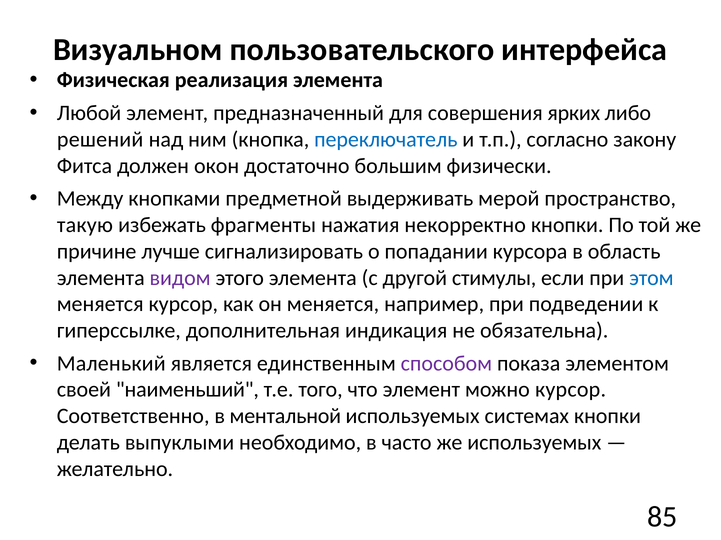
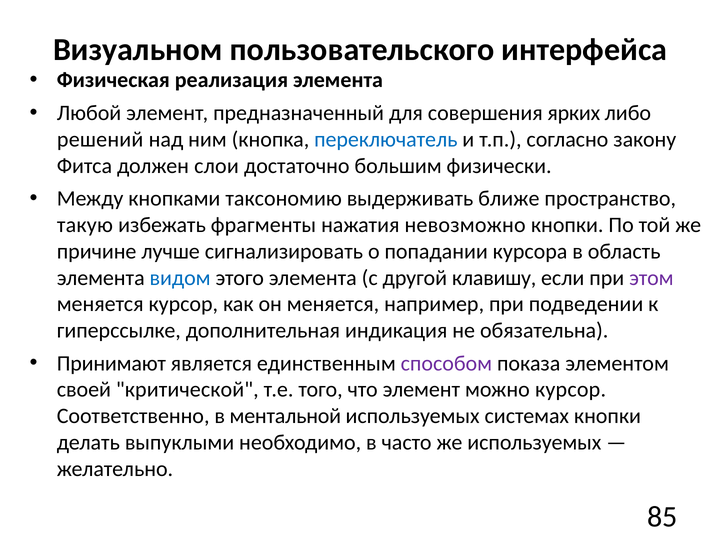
окон: окон -> слои (216, 166)
предметной: предметной -> таксономию (284, 199)
мерой: мерой -> ближе (509, 199)
некорректно: некорректно -> невозможно (465, 225)
видом colour: purple -> blue (180, 278)
стимулы: стимулы -> клавишу (494, 278)
этом colour: blue -> purple (651, 278)
Маленький: Маленький -> Принимают (111, 364)
наименьший: наименьший -> критической (187, 390)
